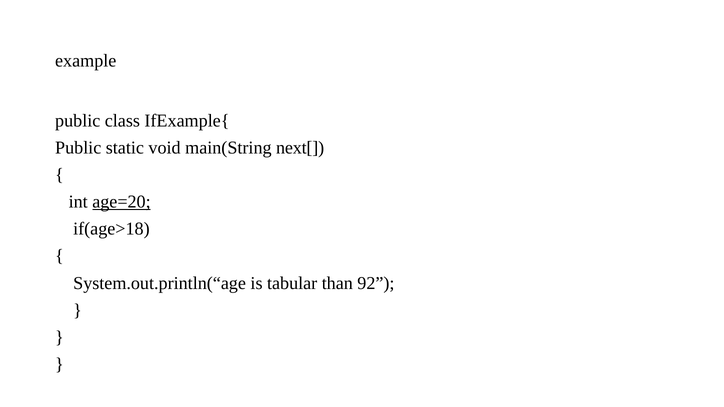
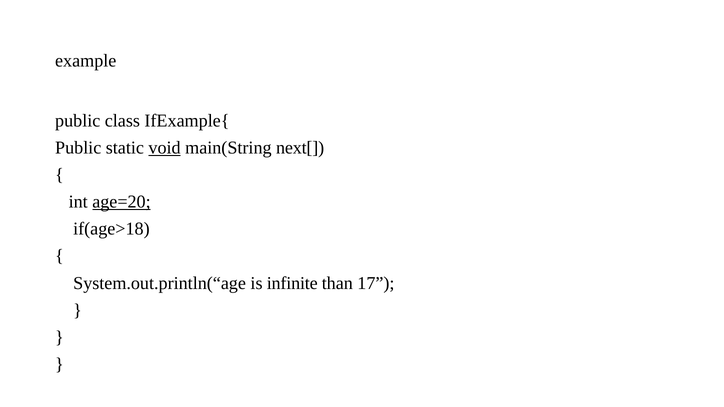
void underline: none -> present (165, 148)
tabular: tabular -> infinite (292, 283)
92: 92 -> 17 (376, 283)
